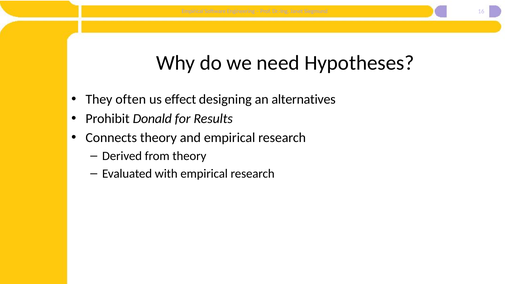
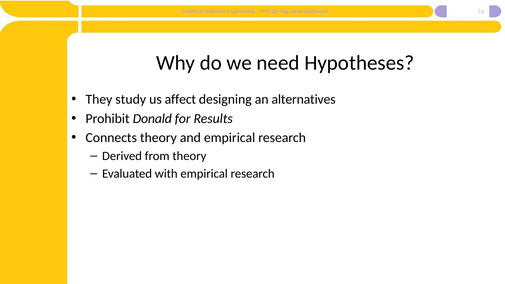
often: often -> study (131, 99)
effect: effect -> affect (180, 99)
